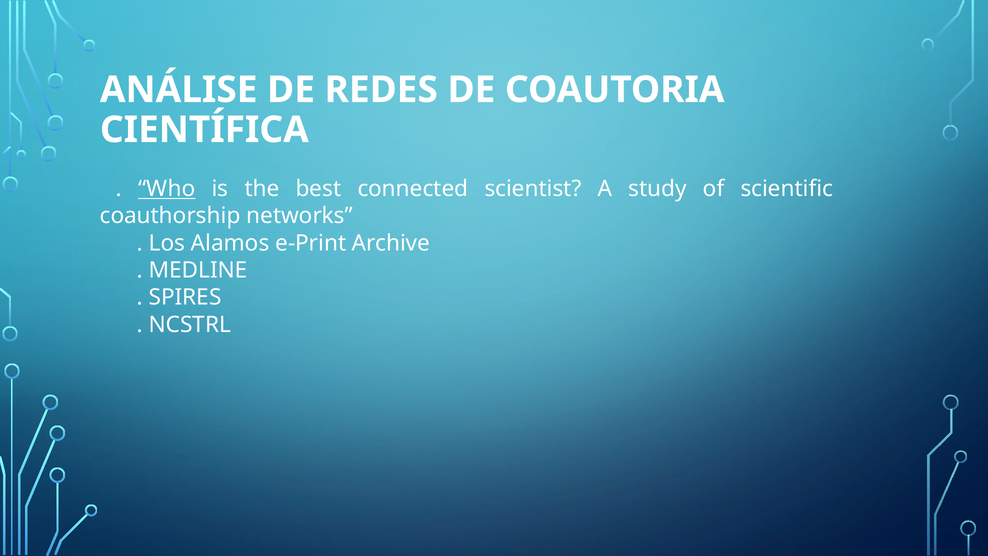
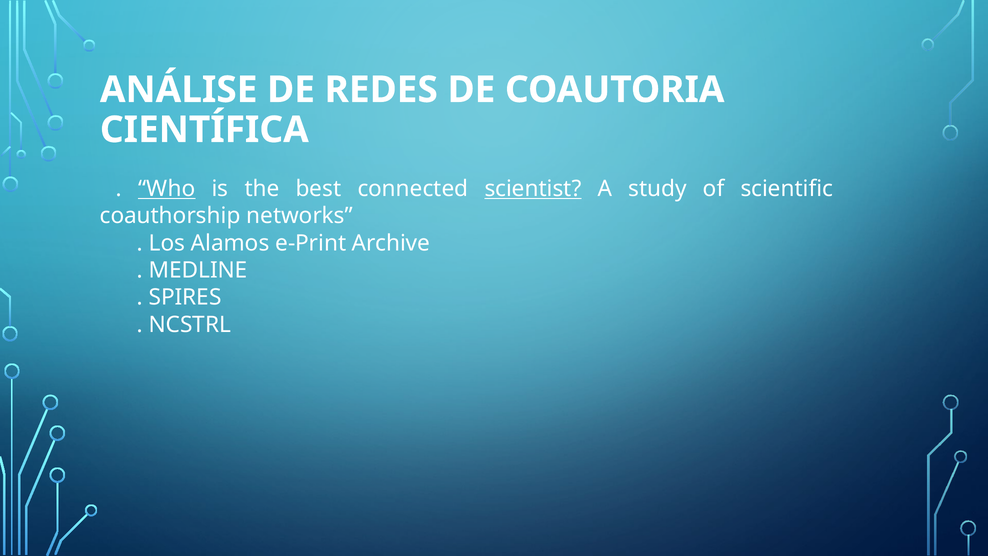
scientist underline: none -> present (533, 189)
